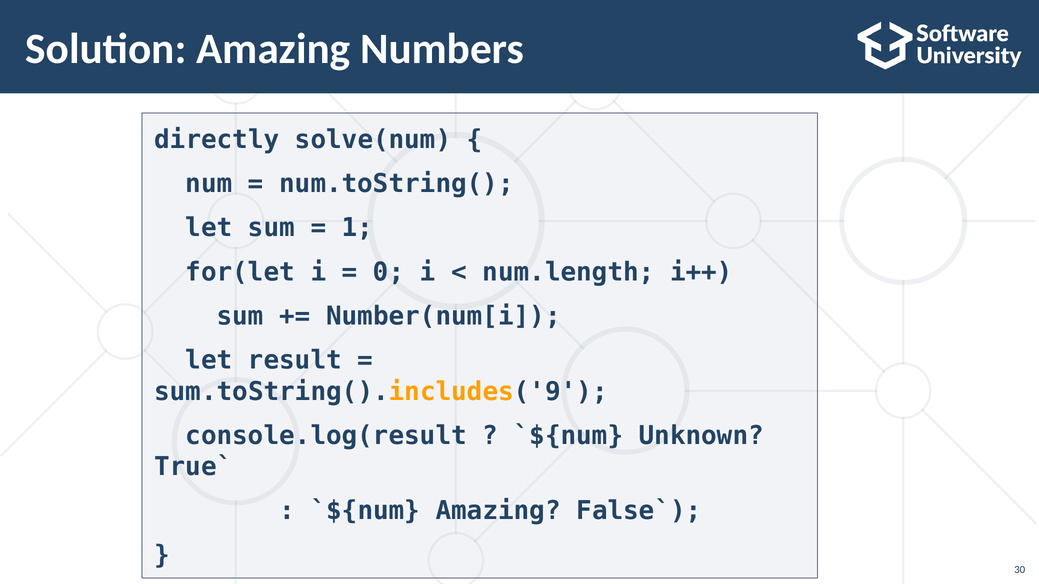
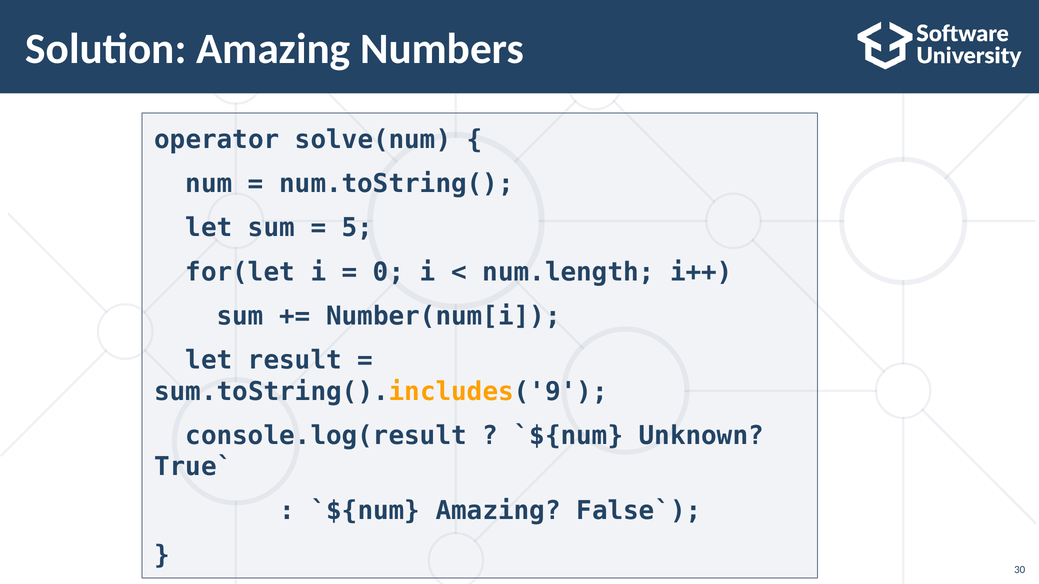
directly: directly -> operator (217, 140)
1: 1 -> 5 (357, 228)
